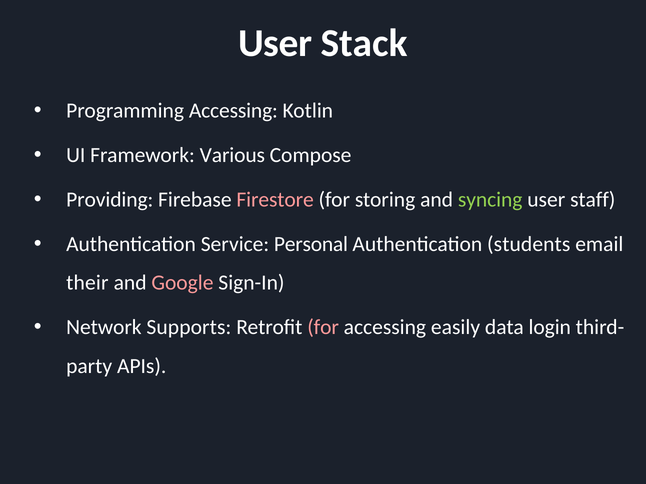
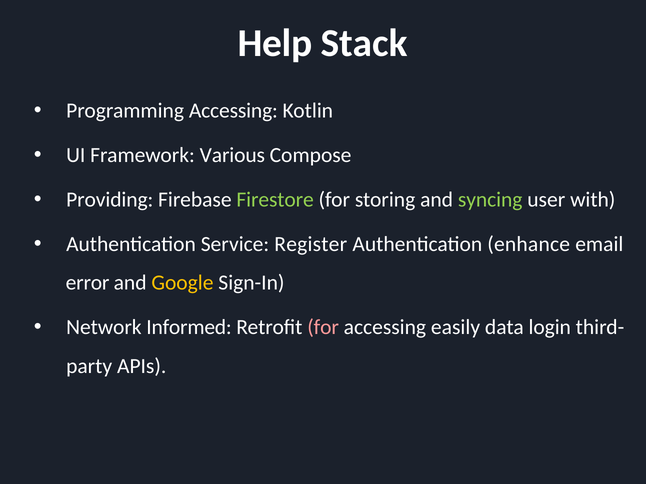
User: User -> Help (275, 43)
Firestore colour: pink -> light green (275, 200)
staff: staff -> with (593, 200)
Personal: Personal -> Register (311, 244)
students: students -> enhance (529, 244)
their: their -> error (88, 283)
Google colour: pink -> yellow (182, 283)
Supports: Supports -> Informed (189, 328)
